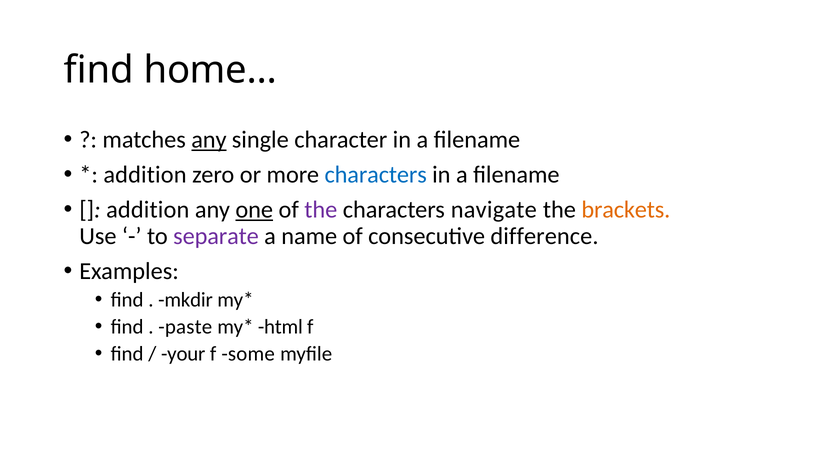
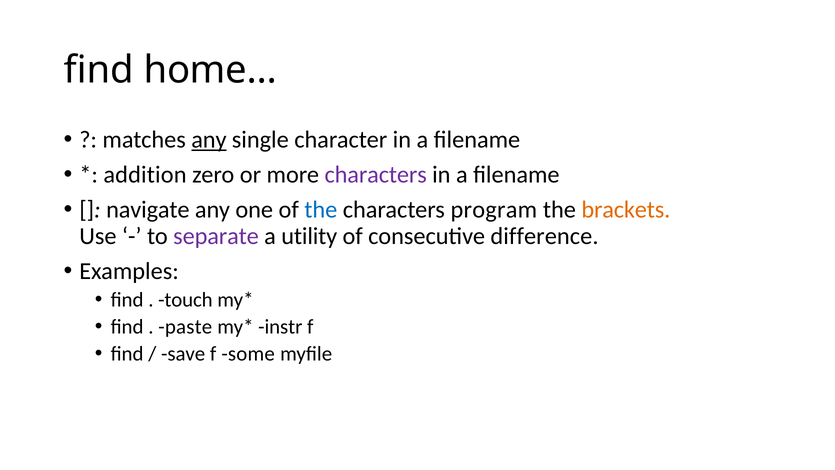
characters colour: blue -> purple (376, 175)
addition: addition -> navigate (148, 210)
one underline: present -> none (254, 210)
the colour: purple -> blue (321, 210)
navigate: navigate -> program (494, 210)
name: name -> utility (309, 236)
mkdir: mkdir -> touch (185, 300)
html: html -> instr (280, 327)
your: your -> save (183, 353)
